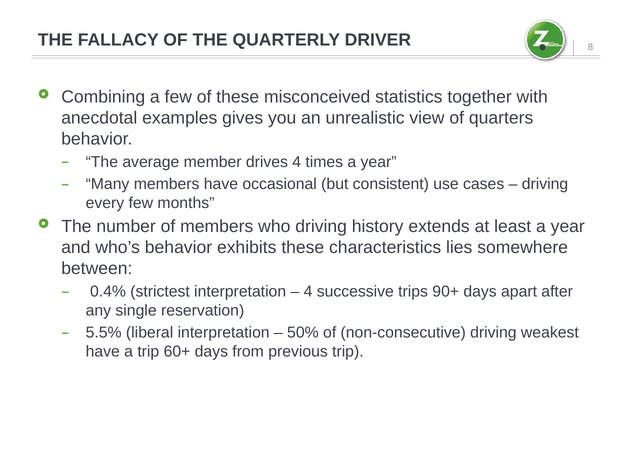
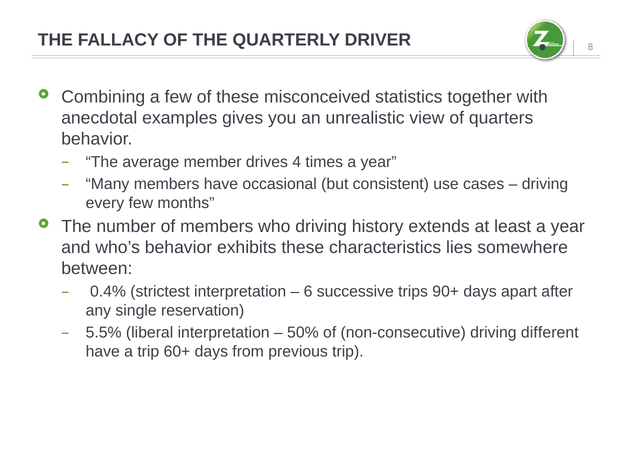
4: 4 -> 6 (308, 292)
weakest: weakest -> different (550, 333)
